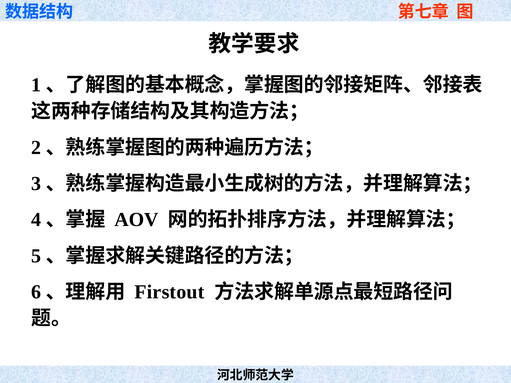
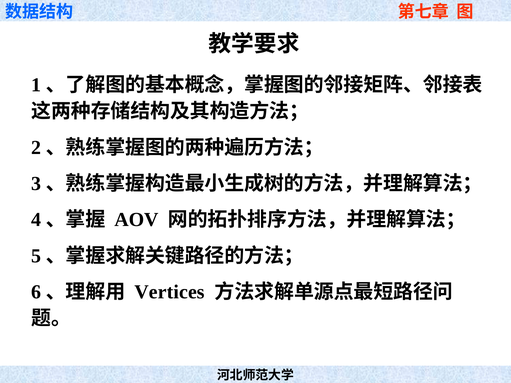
Firstout: Firstout -> Vertices (170, 292)
